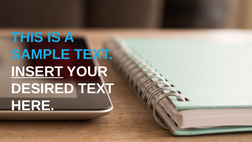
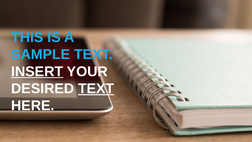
TEXT underline: none -> present (96, 88)
